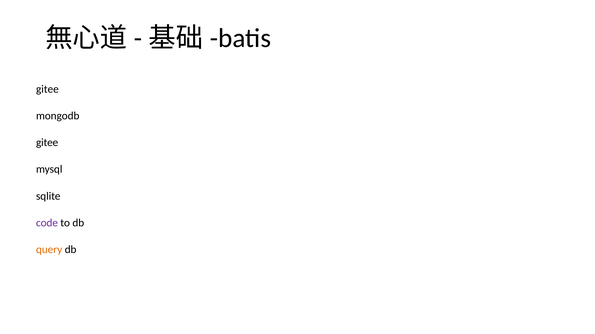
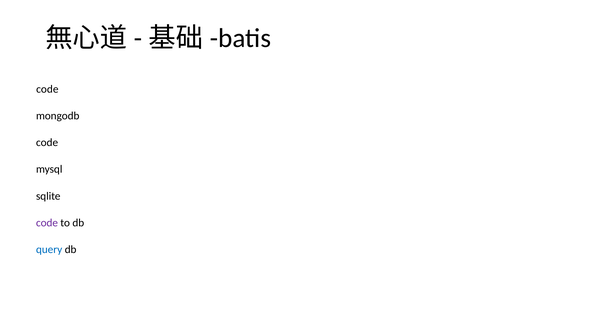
gitee: gitee -> code (47, 89)
gitee: gitee -> code (47, 143)
query colour: orange -> blue (49, 250)
